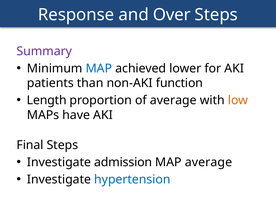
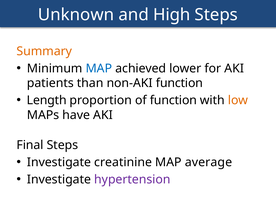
Response: Response -> Unknown (76, 15)
Over: Over -> High (172, 15)
Summary colour: purple -> orange (44, 51)
of average: average -> function (173, 100)
admission: admission -> creatinine (123, 162)
hypertension colour: blue -> purple (132, 180)
